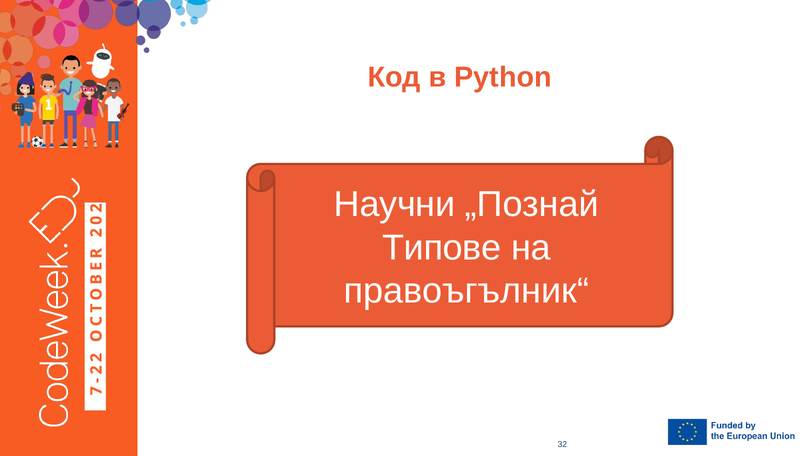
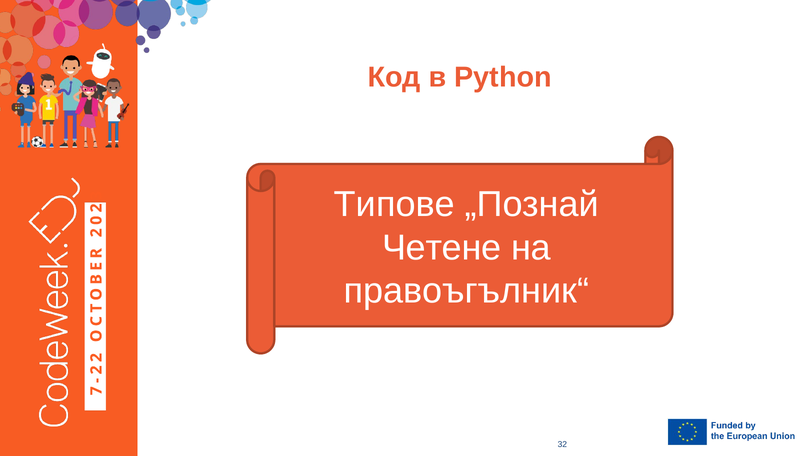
Научни: Научни -> Tипове (394, 204)
Tипове: Tипове -> Четене (442, 248)
